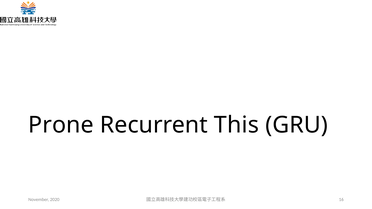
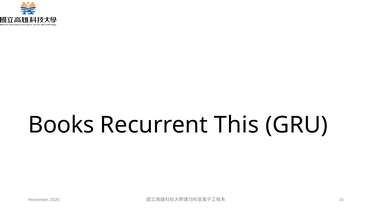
Prone: Prone -> Books (61, 125)
